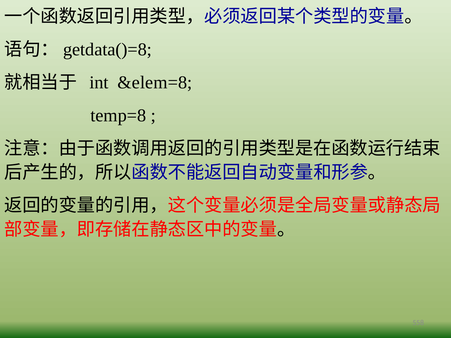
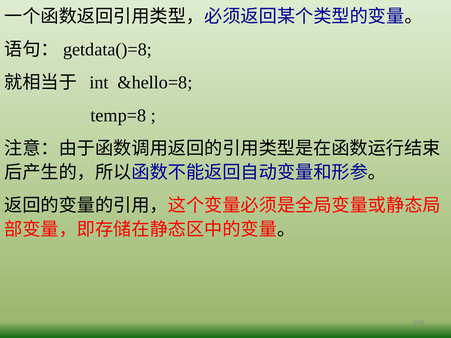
&elem=8: &elem=8 -> &hello=8 (155, 83)
